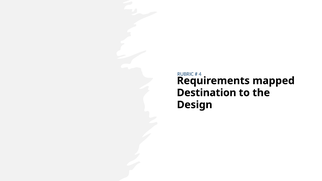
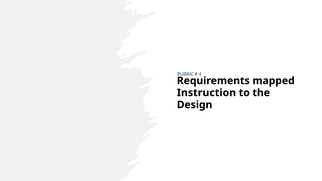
Destination: Destination -> Instruction (206, 93)
